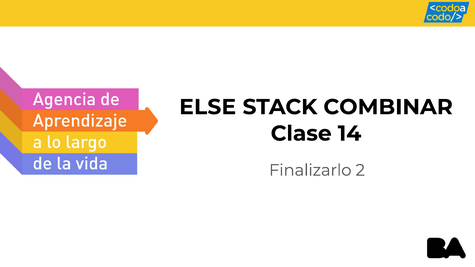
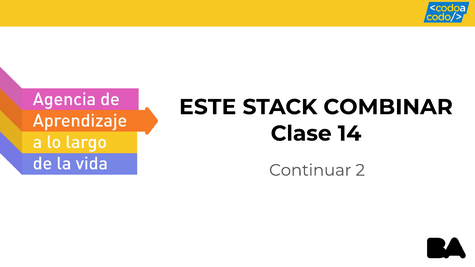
ELSE: ELSE -> ESTE (208, 107)
Finalizarlo: Finalizarlo -> Continuar (310, 170)
